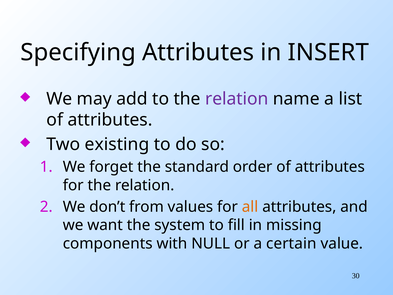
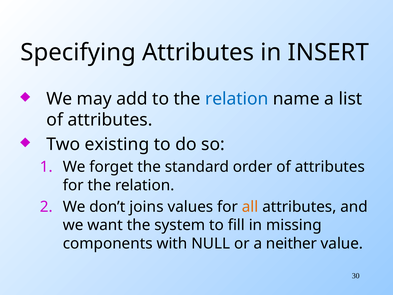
relation colour: purple -> blue (237, 99)
from: from -> joins (146, 207)
certain: certain -> neither (291, 243)
